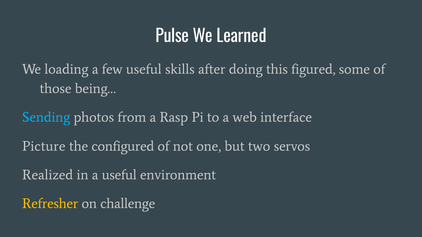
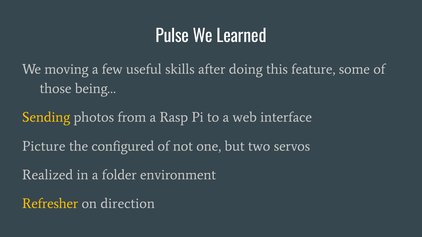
loading: loading -> moving (66, 69)
figured: figured -> feature (313, 69)
Sending colour: light blue -> yellow (46, 118)
a useful: useful -> folder (119, 175)
challenge: challenge -> direction (128, 204)
